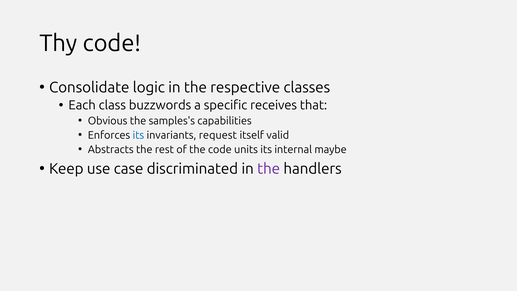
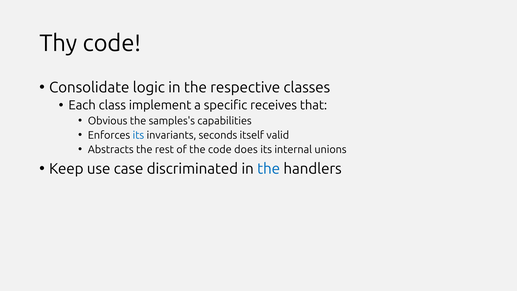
buzzwords: buzzwords -> implement (160, 105)
request: request -> seconds (218, 135)
units: units -> does (246, 149)
maybe: maybe -> unions (331, 149)
the colour: purple -> blue (269, 169)
